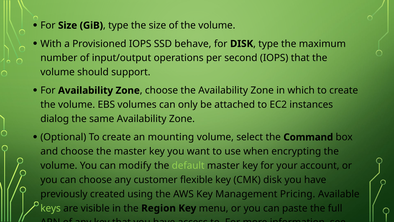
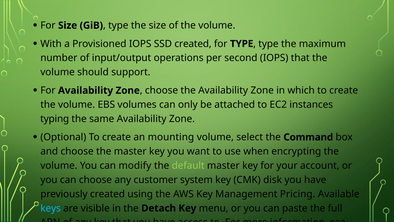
SSD behave: behave -> created (193, 44)
for DISK: DISK -> TYPE (242, 44)
dialog: dialog -> typing (55, 119)
flexible: flexible -> system (196, 180)
keys colour: light green -> light blue (51, 208)
Region: Region -> Detach (159, 208)
